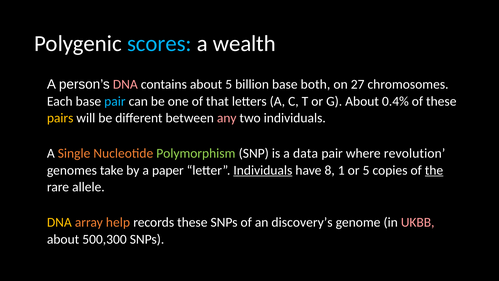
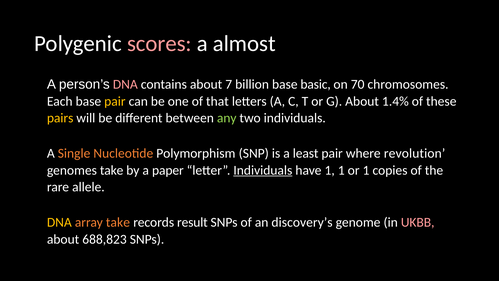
scores colour: light blue -> pink (159, 44)
wealth: wealth -> almost (244, 44)
about 5: 5 -> 7 (229, 84)
both: both -> basic (316, 84)
27: 27 -> 70 (358, 84)
pair colour: light blue -> yellow (115, 101)
0.4%: 0.4% -> 1.4% (395, 101)
any colour: pink -> light green (227, 118)
Polymorphism colour: light green -> white (196, 153)
data: data -> least (306, 153)
have 8: 8 -> 1 (330, 170)
or 5: 5 -> 1 (366, 170)
the underline: present -> none (434, 170)
array help: help -> take (118, 222)
records these: these -> result (192, 222)
500,300: 500,300 -> 688,823 (105, 239)
